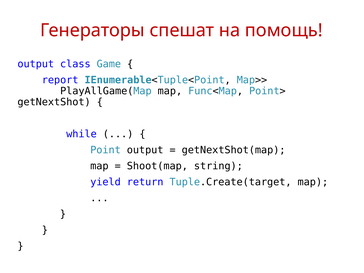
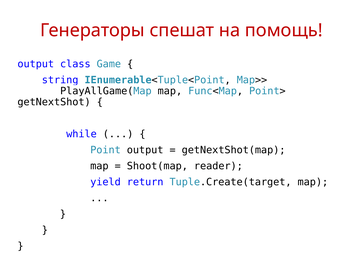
report: report -> string (60, 80)
string: string -> reader (218, 166)
